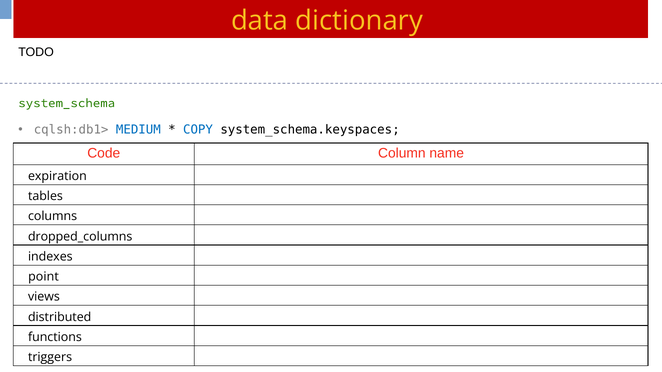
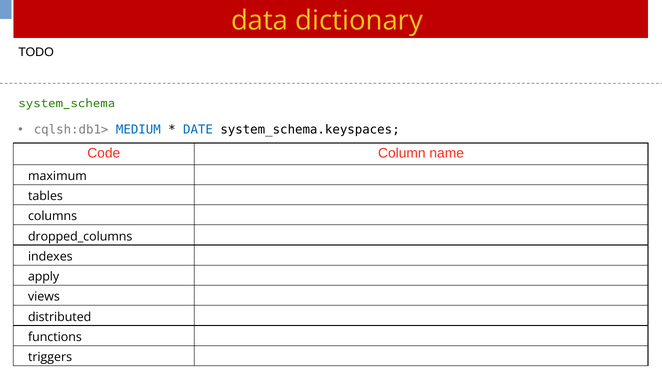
COPY: COPY -> DATE (198, 130)
expiration: expiration -> maximum (57, 176)
point: point -> apply (44, 277)
